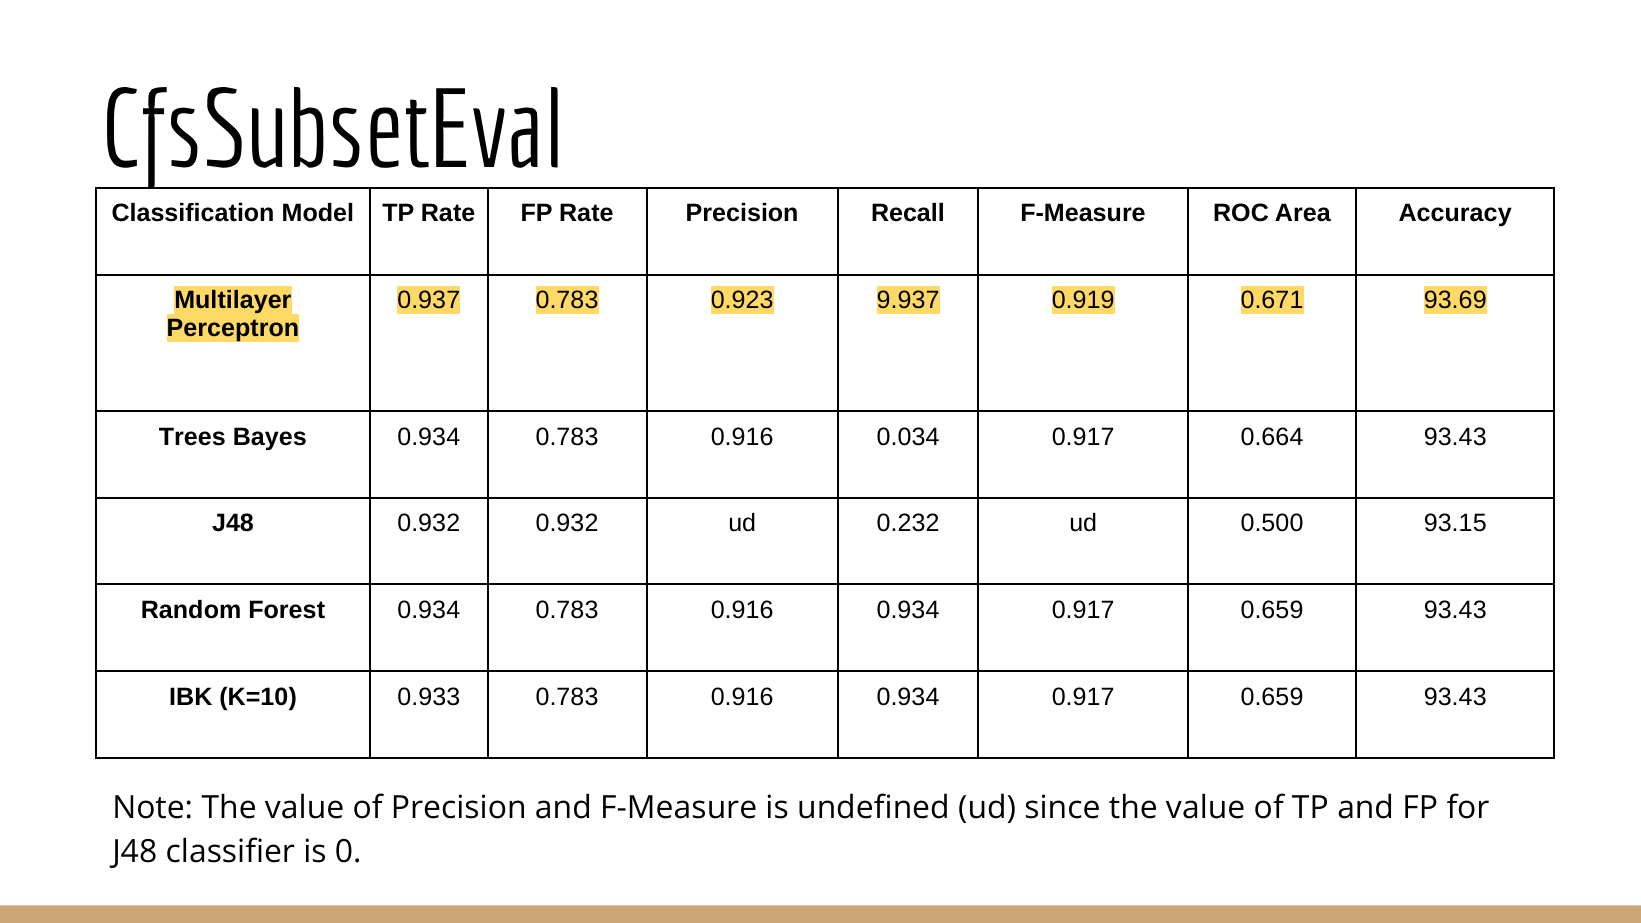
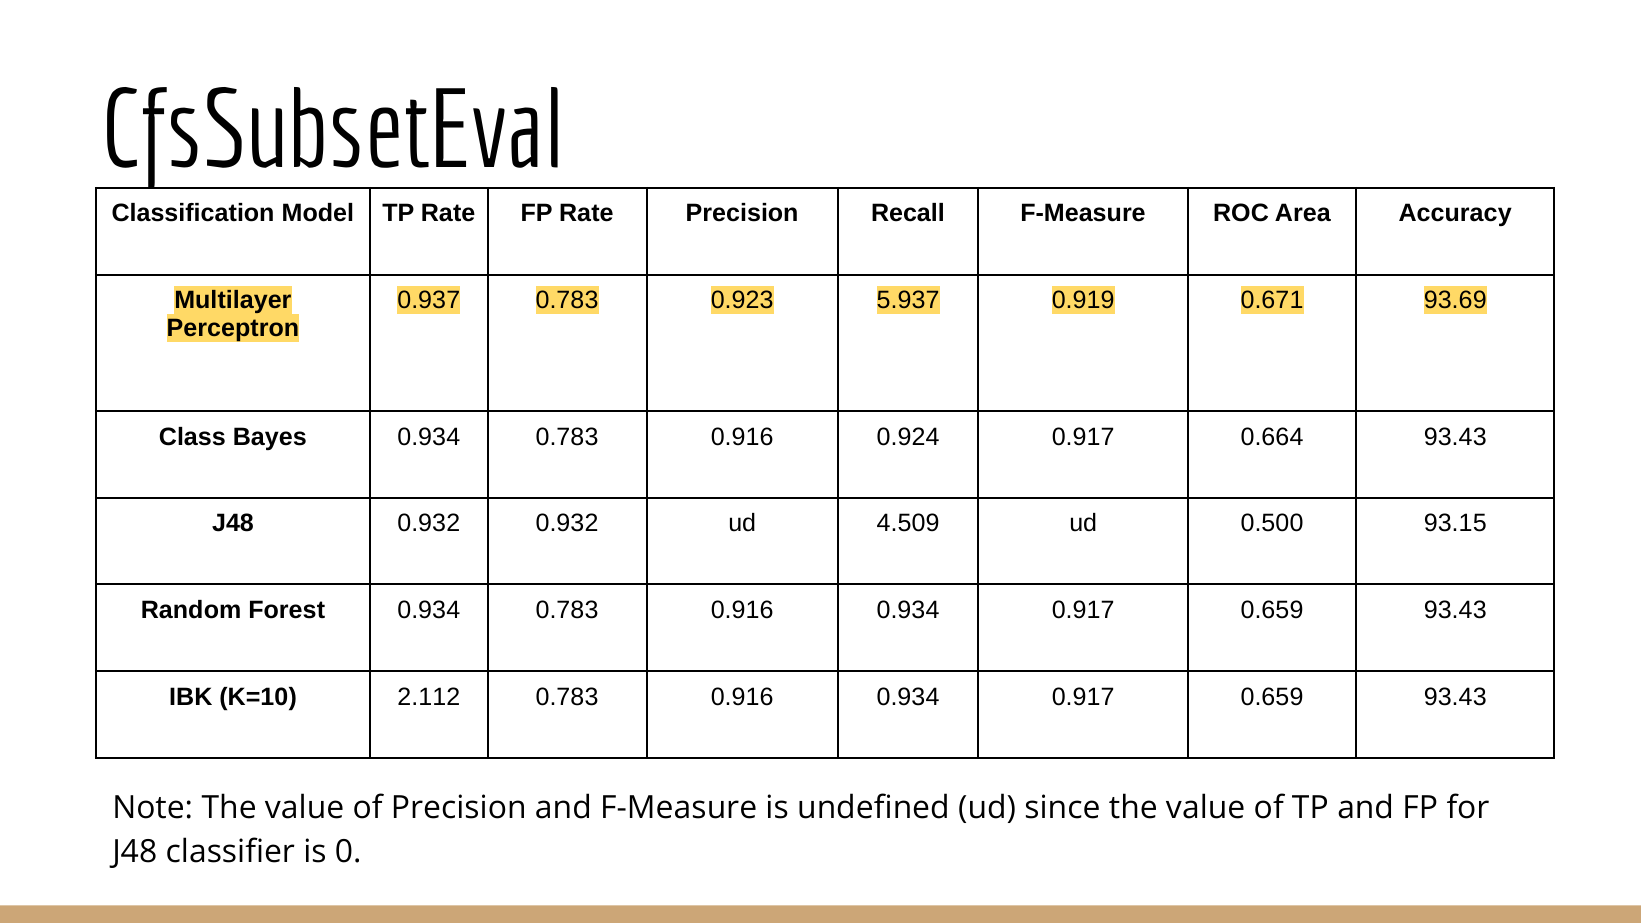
9.937: 9.937 -> 5.937 (908, 300)
Trees: Trees -> Class (192, 437)
0.034: 0.034 -> 0.924 (908, 437)
0.232: 0.232 -> 4.509 (908, 524)
0.933: 0.933 -> 2.112 (429, 697)
